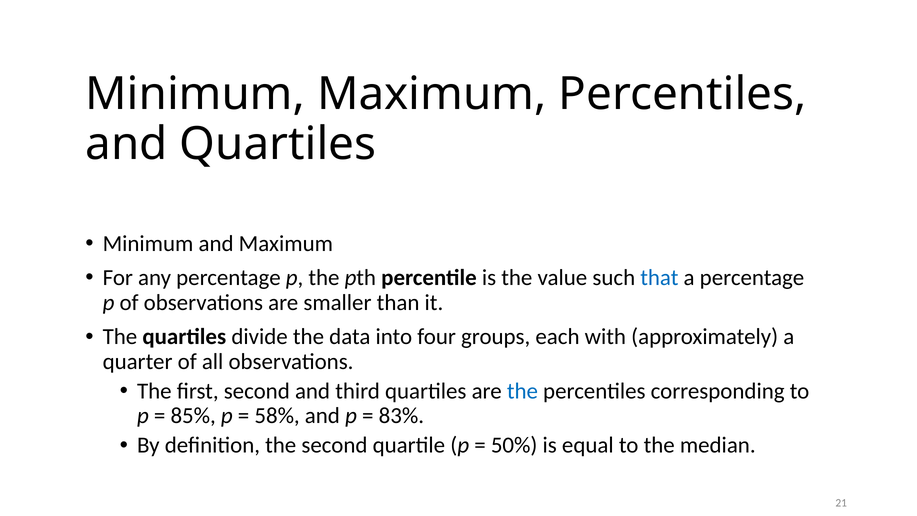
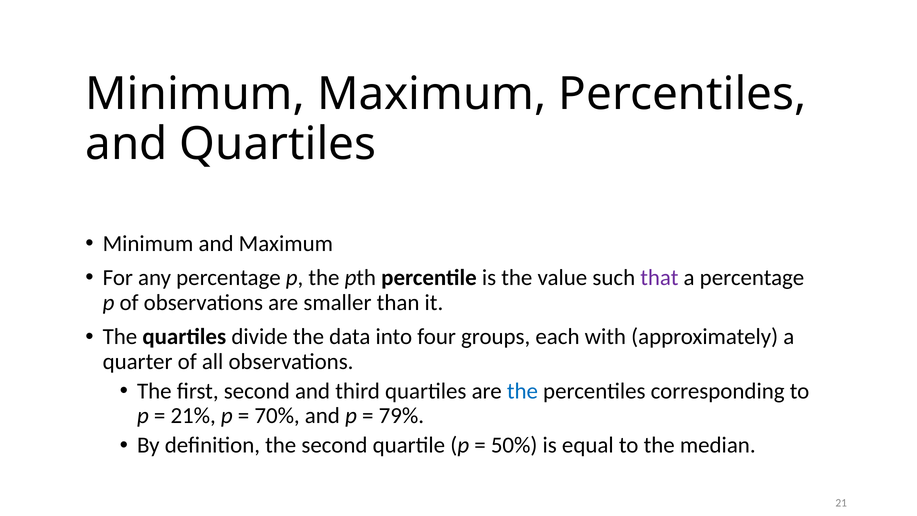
that colour: blue -> purple (659, 278)
85%: 85% -> 21% (193, 416)
58%: 58% -> 70% (277, 416)
83%: 83% -> 79% (401, 416)
